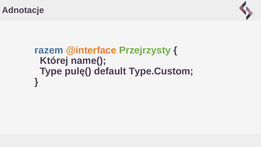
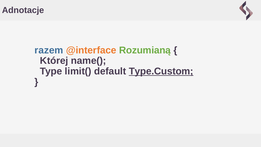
Przejrzysty: Przejrzysty -> Rozumianą (145, 50)
pulę(: pulę( -> limit( (78, 71)
Type.Custom underline: none -> present (161, 71)
